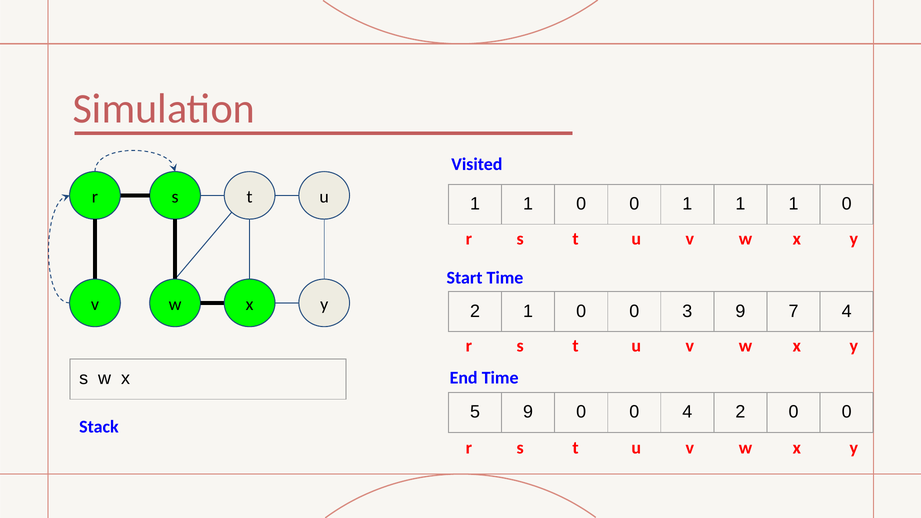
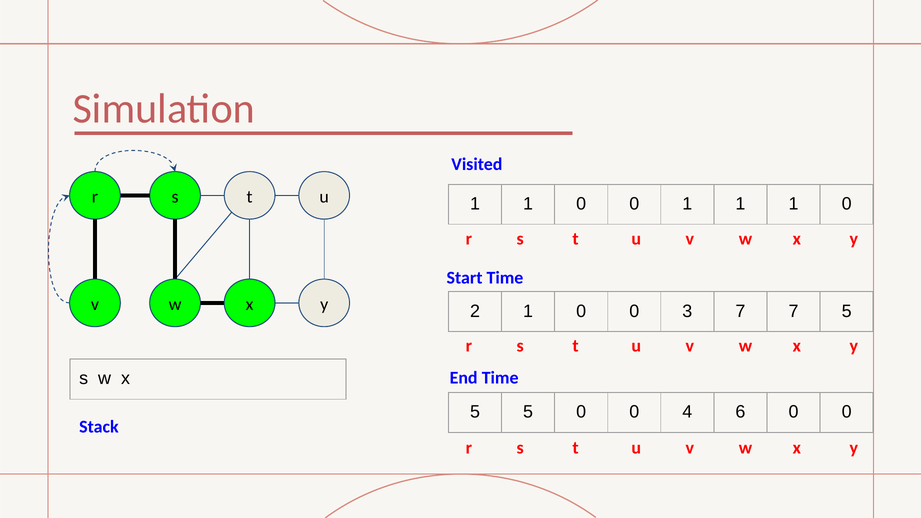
3 9: 9 -> 7 (740, 311)
7 4: 4 -> 5 (847, 311)
9: 9 -> 5 (528, 412)
4 2: 2 -> 6 (740, 412)
